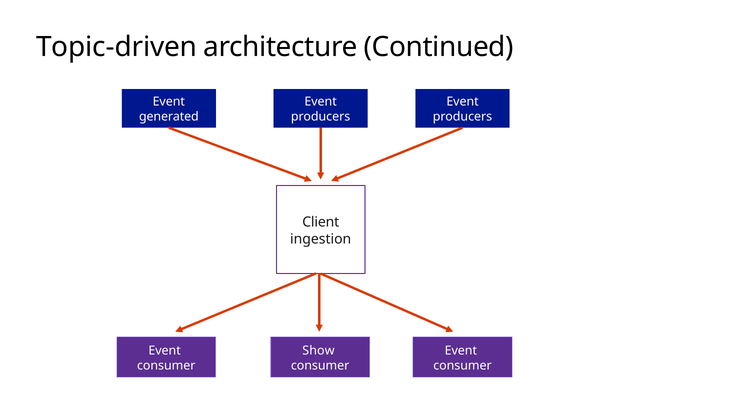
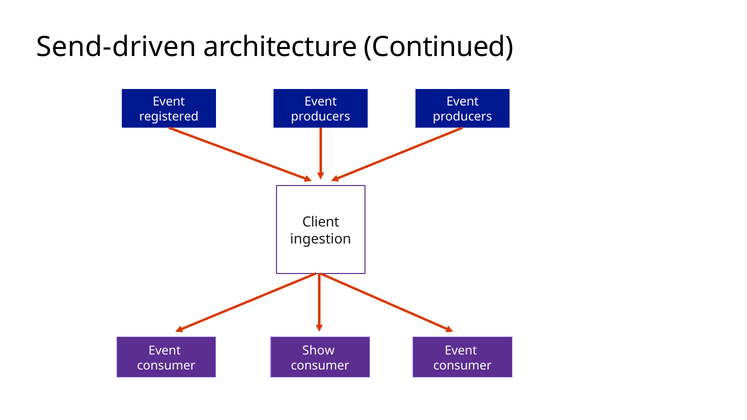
Topic-driven: Topic-driven -> Send-driven (116, 47)
generated: generated -> registered (169, 117)
